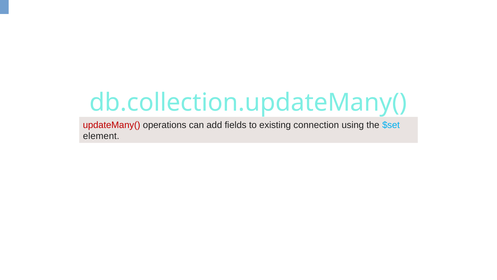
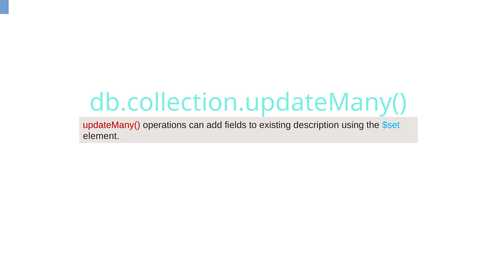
connection: connection -> description (316, 125)
